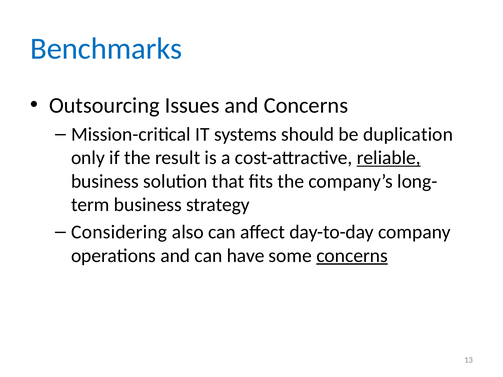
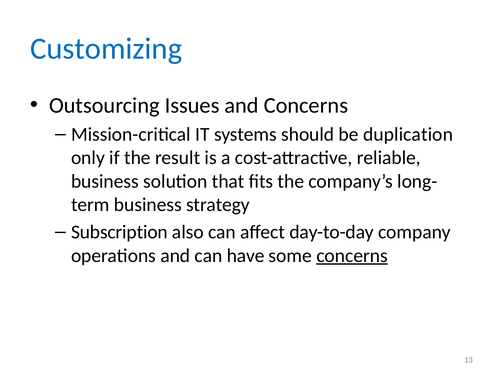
Benchmarks: Benchmarks -> Customizing (106, 49)
reliable underline: present -> none (389, 158)
Considering: Considering -> Subscription (119, 232)
